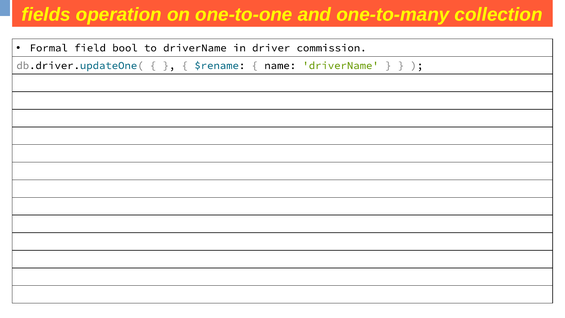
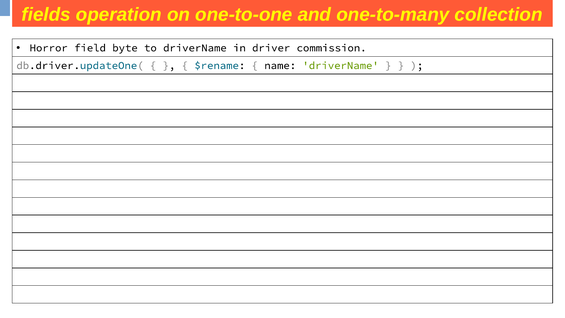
Formal: Formal -> Horror (49, 48)
bool: bool -> byte (125, 48)
